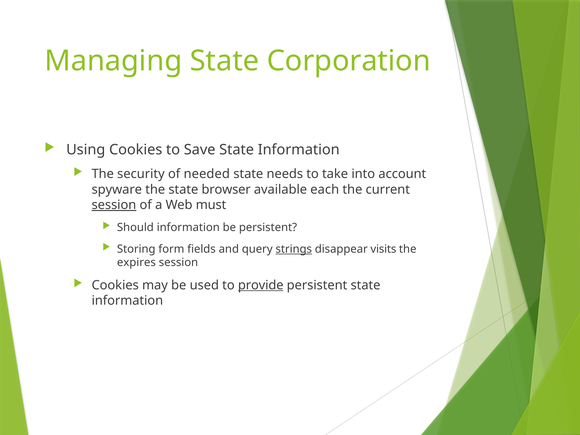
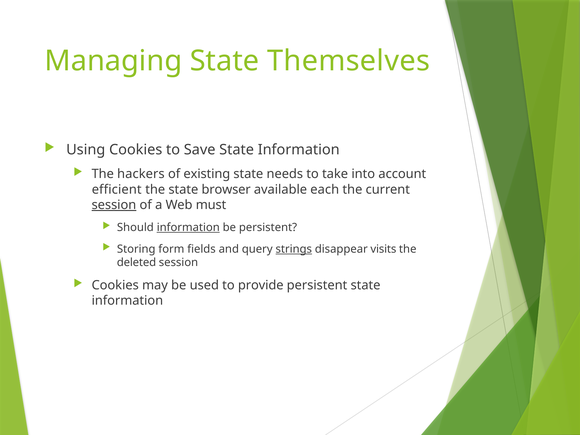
Corporation: Corporation -> Themselves (349, 61)
security: security -> hackers (141, 174)
needed: needed -> existing (207, 174)
spyware: spyware -> efficient (117, 190)
information underline: none -> present (188, 227)
expires: expires -> deleted (136, 263)
provide underline: present -> none (261, 285)
